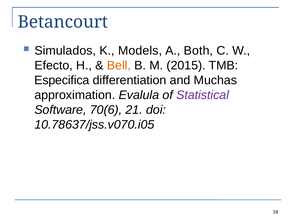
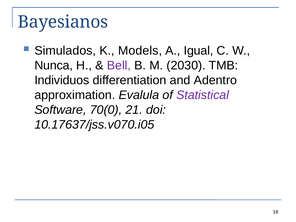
Betancourt: Betancourt -> Bayesianos (63, 22)
Both: Both -> Igual (198, 51)
Efecto: Efecto -> Nunca (54, 66)
Bell colour: orange -> purple (119, 66)
2015: 2015 -> 2030 (186, 66)
Especifica: Especifica -> Individuos (62, 80)
Muchas: Muchas -> Adentro (215, 80)
70(6: 70(6 -> 70(0 (106, 110)
10.78637/jss.v070.i05: 10.78637/jss.v070.i05 -> 10.17637/jss.v070.i05 (94, 125)
